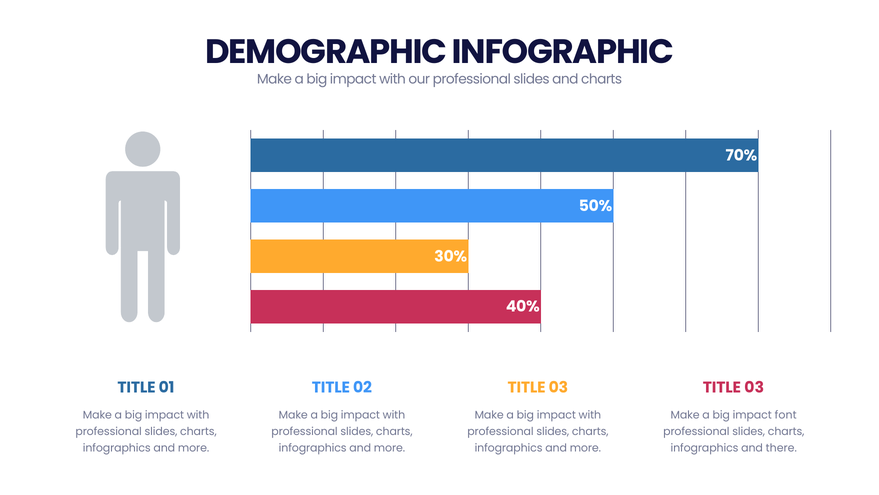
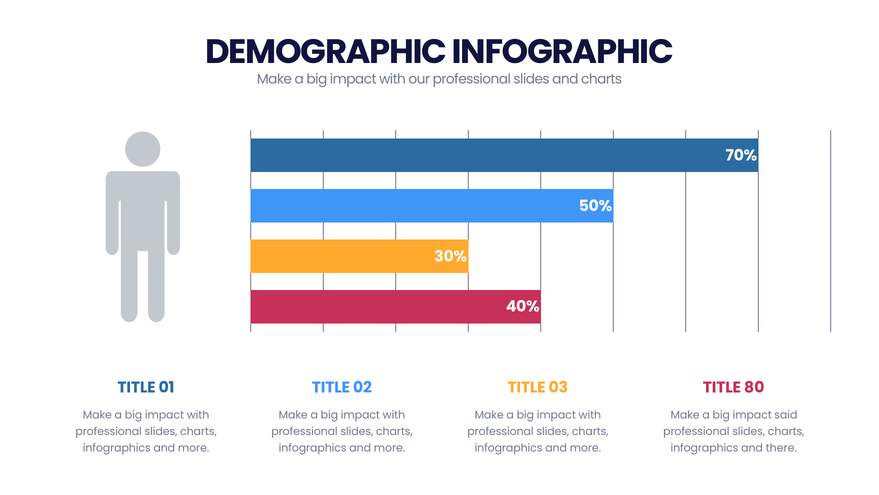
03 TITLE 03: 03 -> 80 (754, 387)
font: font -> said (786, 415)
